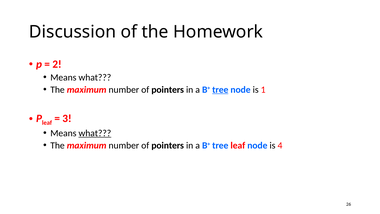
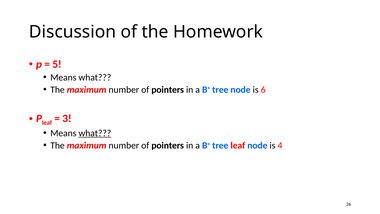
2: 2 -> 5 (57, 64)
tree underline: present -> none (220, 90)
1: 1 -> 6 (263, 90)
